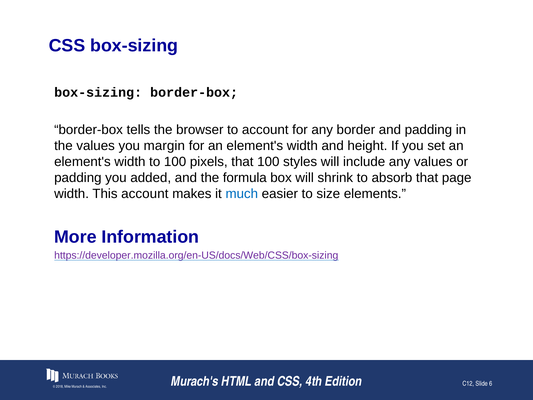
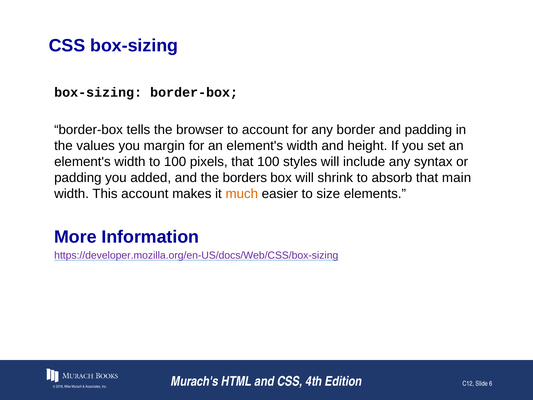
any values: values -> syntax (433, 162)
formula: formula -> borders (245, 178)
page: page -> main (457, 178)
much colour: blue -> orange (242, 194)
